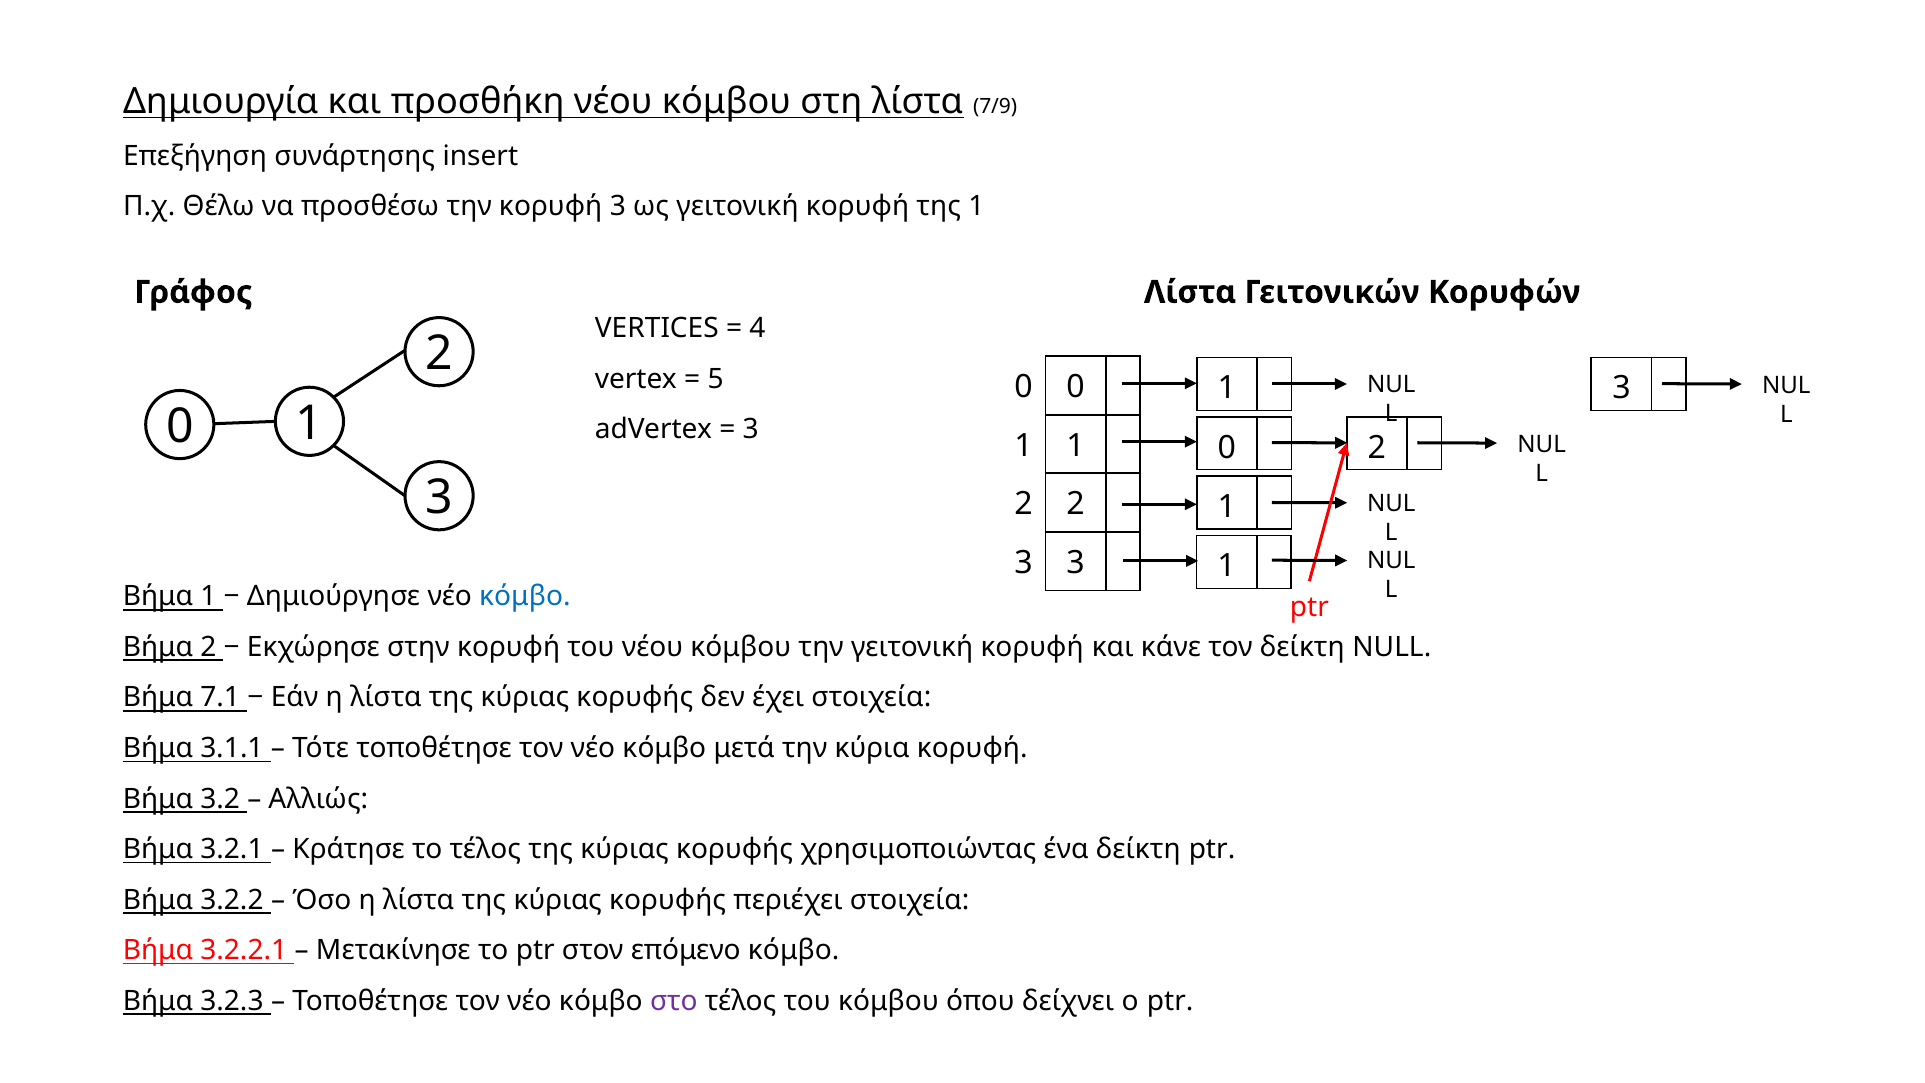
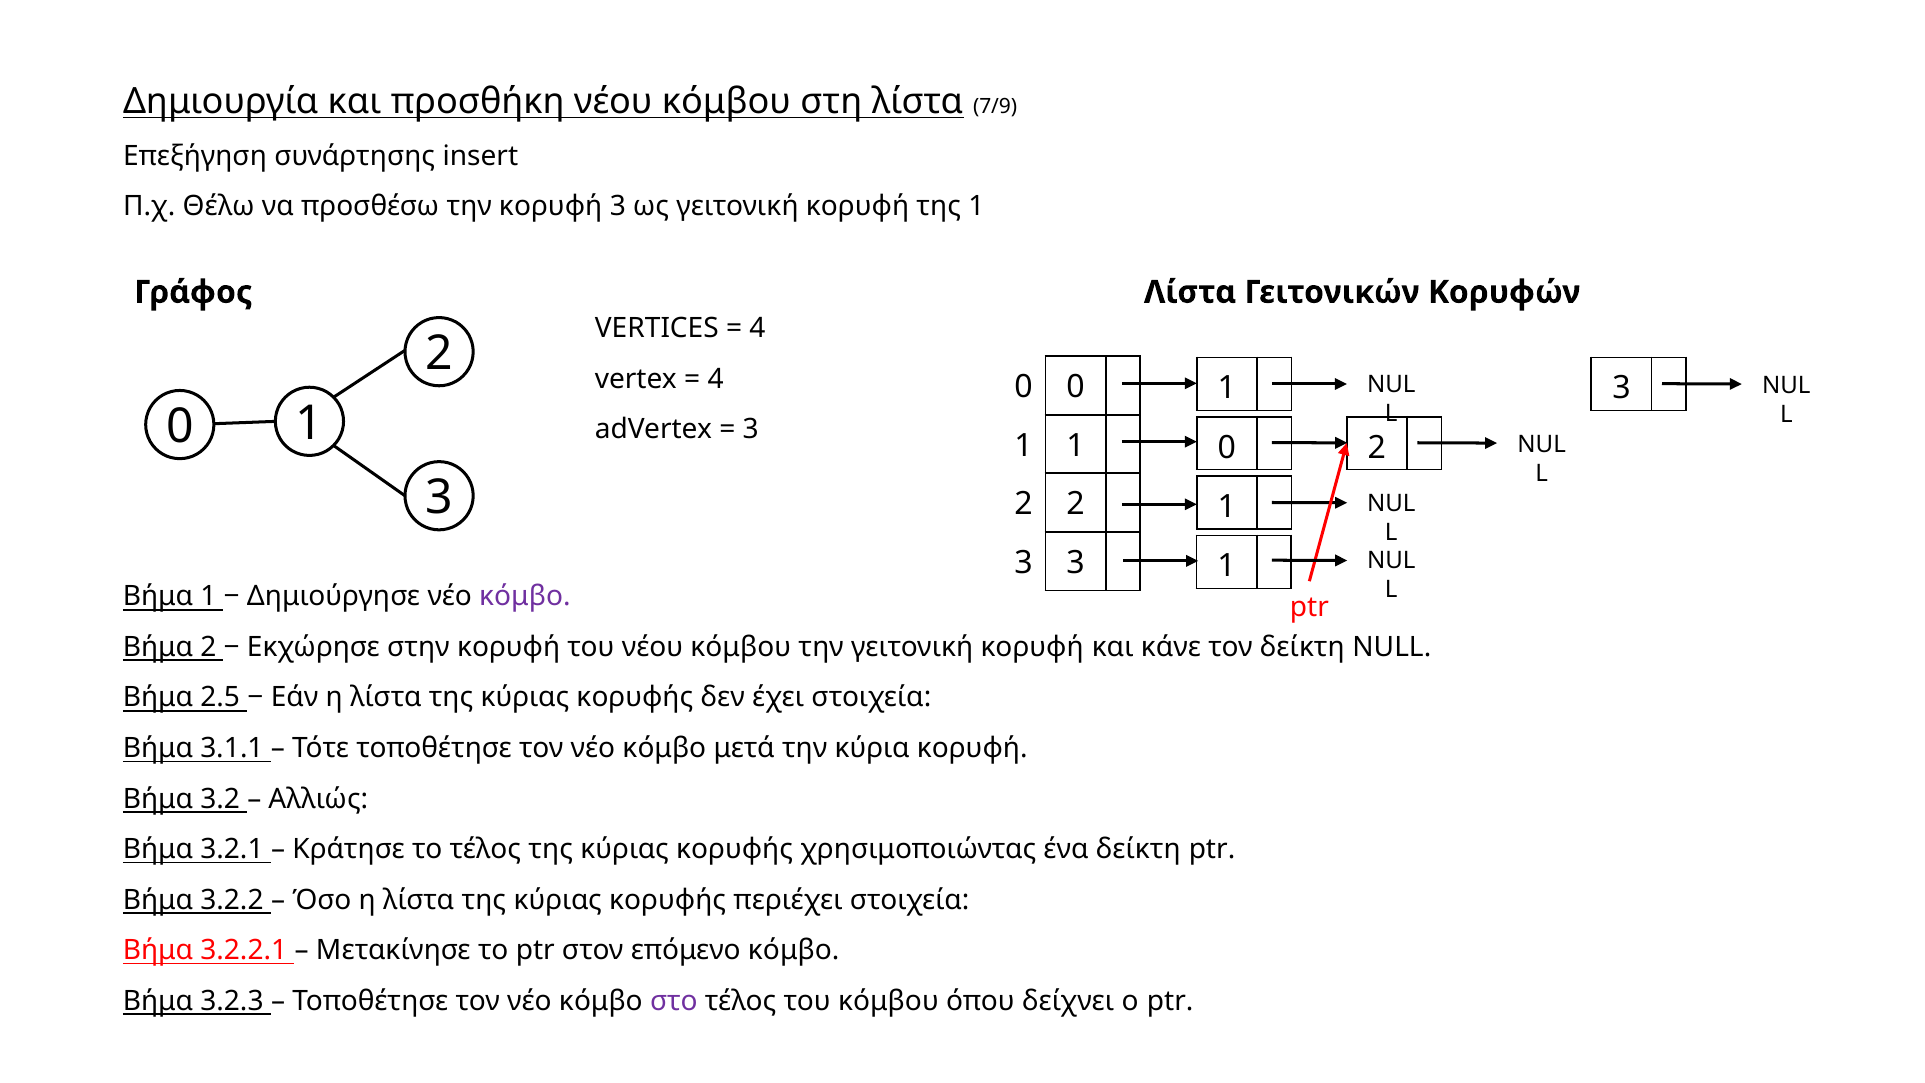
5: 5 -> 4 (716, 379)
κόμβο colour: blue -> purple (525, 597)
7.1: 7.1 -> 2.5 (220, 698)
